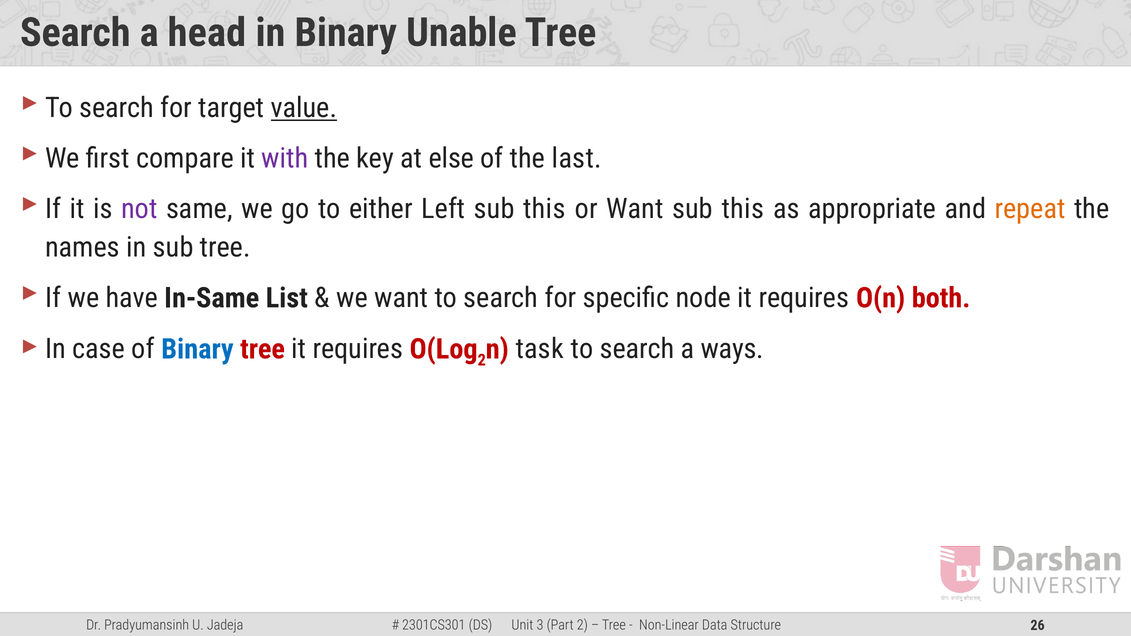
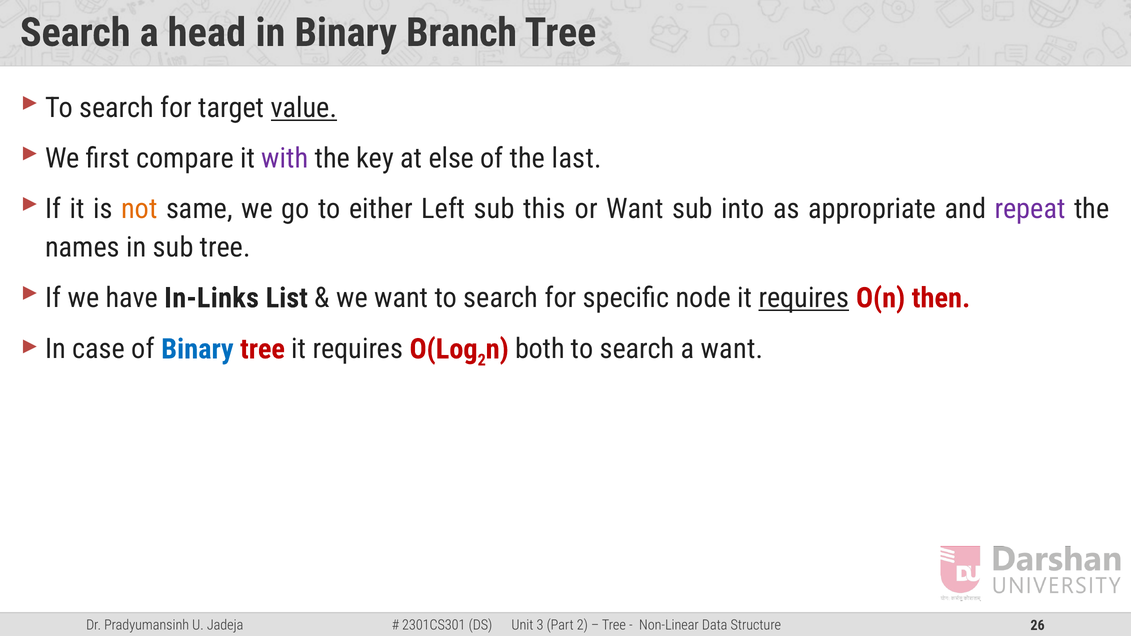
Unable: Unable -> Branch (462, 33)
not colour: purple -> orange (139, 209)
this: this -> into (743, 209)
repeat colour: orange -> purple (1030, 209)
In-Same: In-Same -> In-Links (212, 298)
requires underline: none -> present (804, 298)
both: both -> then (941, 298)
task: task -> both (540, 349)
a ways: ways -> want (732, 349)
